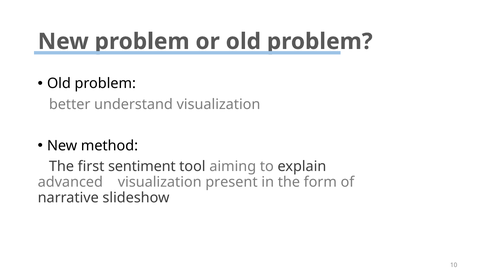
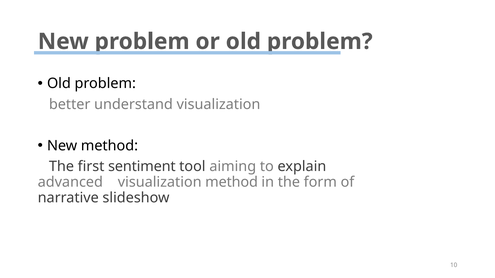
visualization present: present -> method (232, 182)
